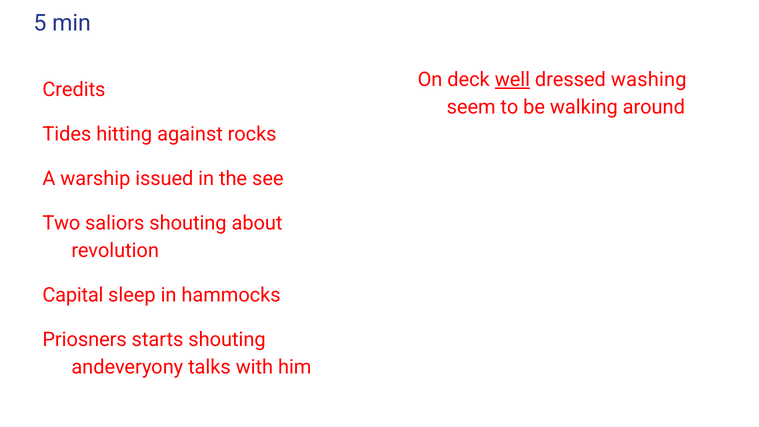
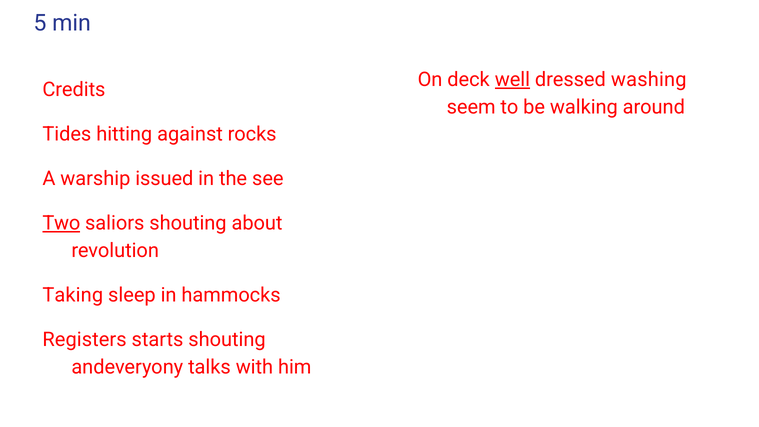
Two underline: none -> present (61, 223)
Capital: Capital -> Taking (73, 295)
Priosners: Priosners -> Registers (85, 340)
